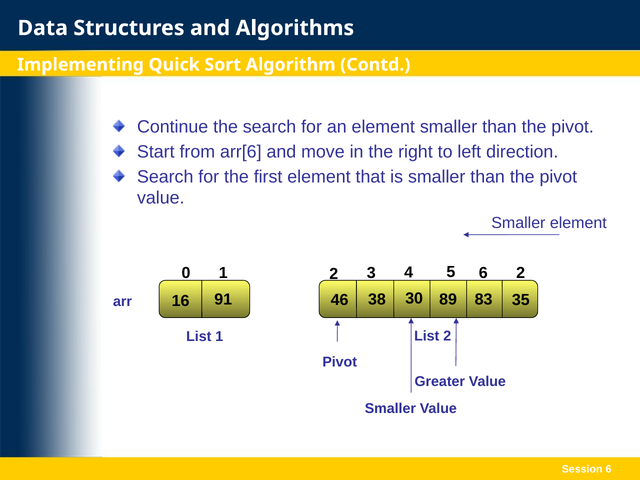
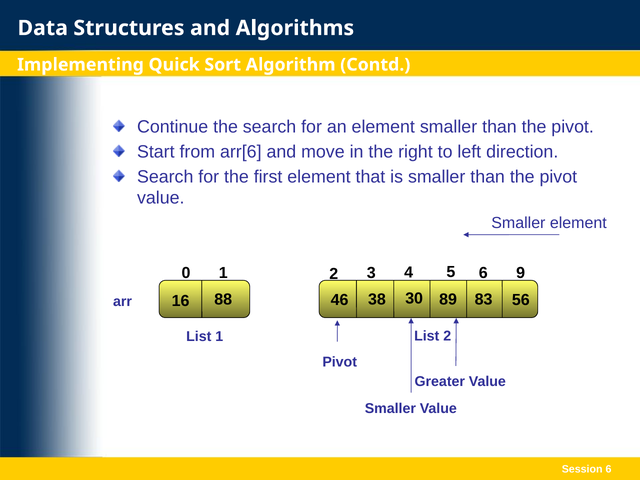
6 2: 2 -> 9 (521, 273)
35: 35 -> 56 (521, 300)
91: 91 -> 88 (223, 300)
